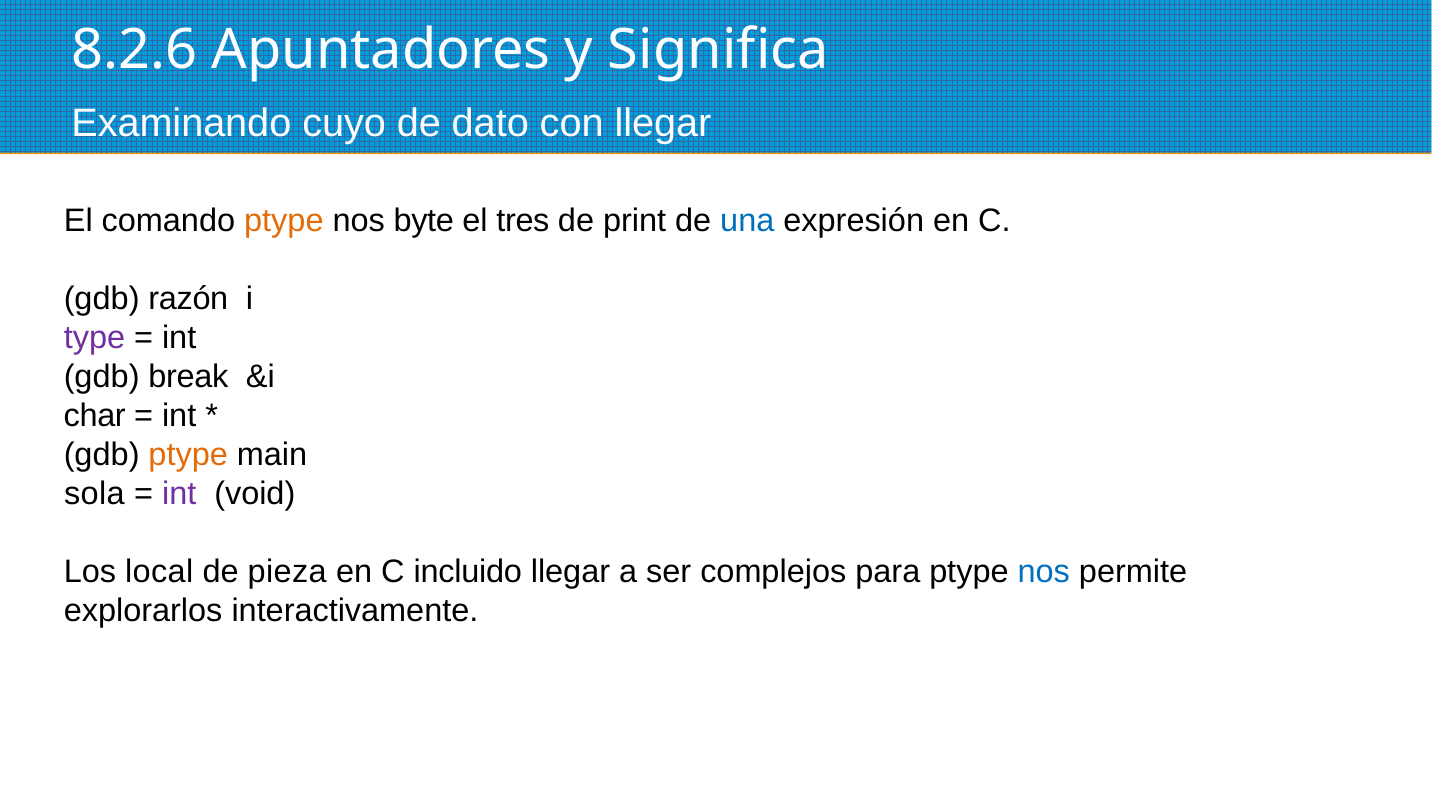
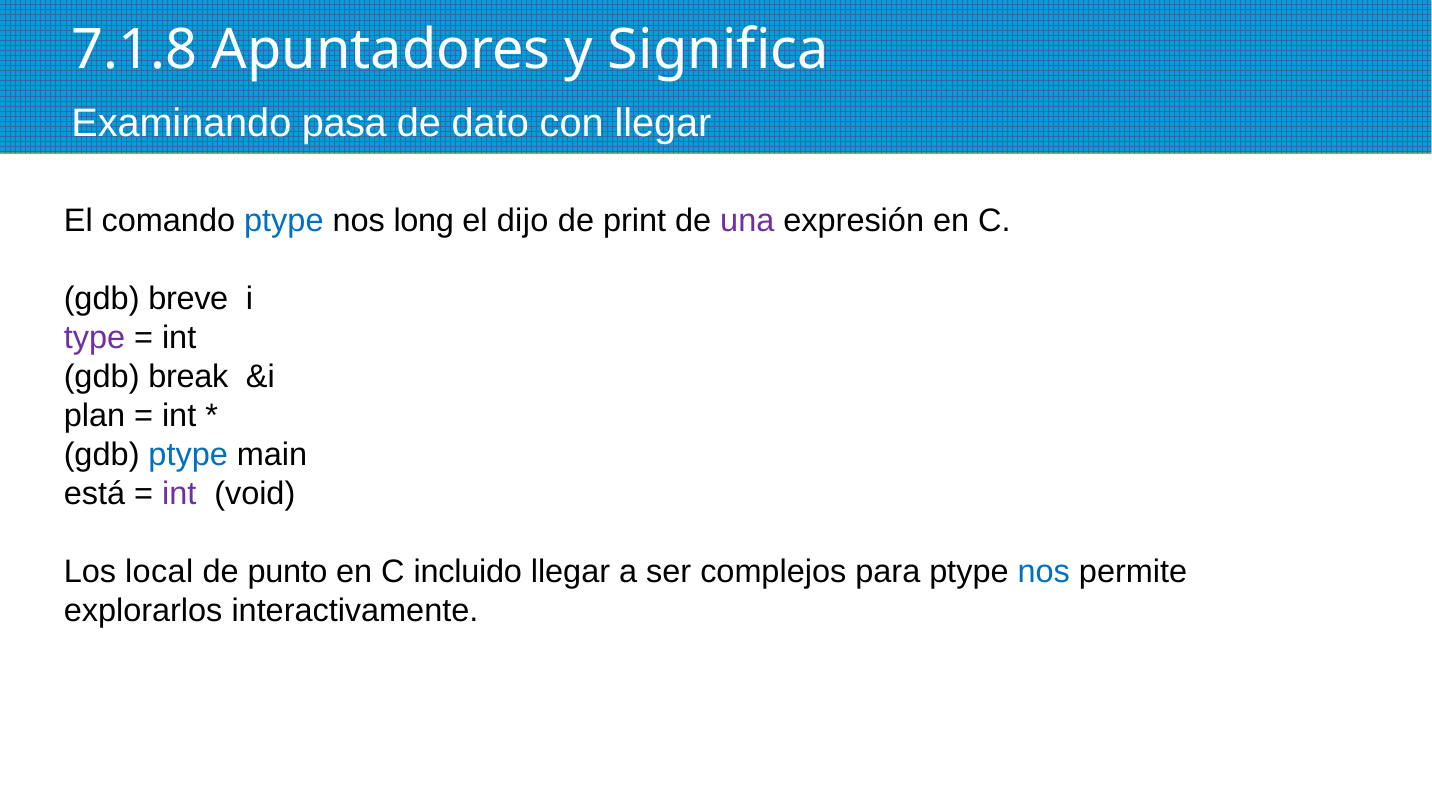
8.2.6: 8.2.6 -> 7.1.8 (134, 50)
cuyo: cuyo -> pasa (344, 123)
ptype colour: orange -> blue (284, 220)
byte: byte -> long (424, 220)
tres: tres -> dijo (523, 220)
una colour: blue -> purple (747, 220)
razón: razón -> breve (188, 298)
char: char -> plan (95, 415)
ptype colour: orange -> blue (188, 454)
sola: sola -> está (95, 493)
pieza: pieza -> punto (288, 571)
